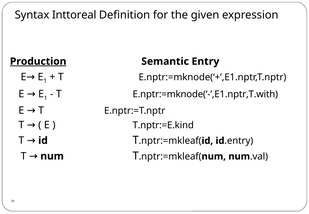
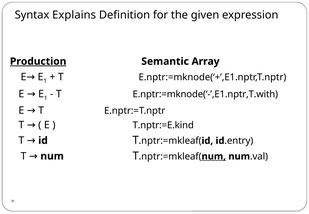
Inttoreal: Inttoreal -> Explains (74, 15)
Entry: Entry -> Array (206, 61)
num underline: none -> present (214, 156)
